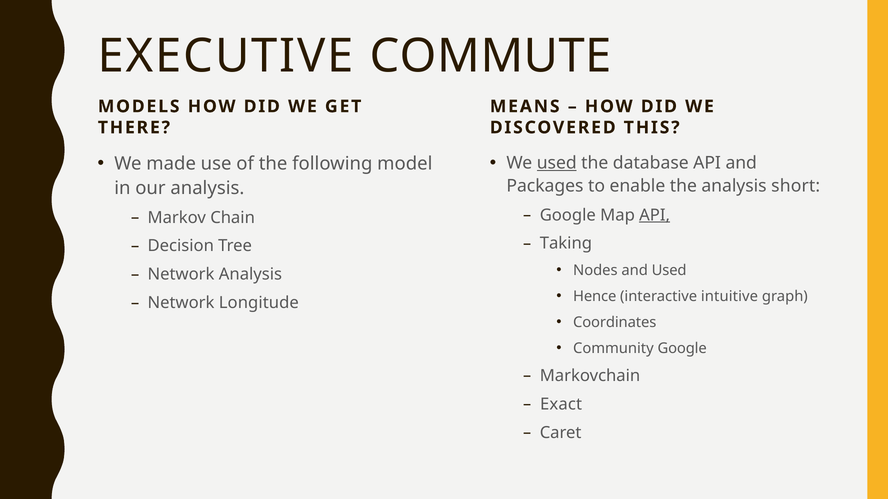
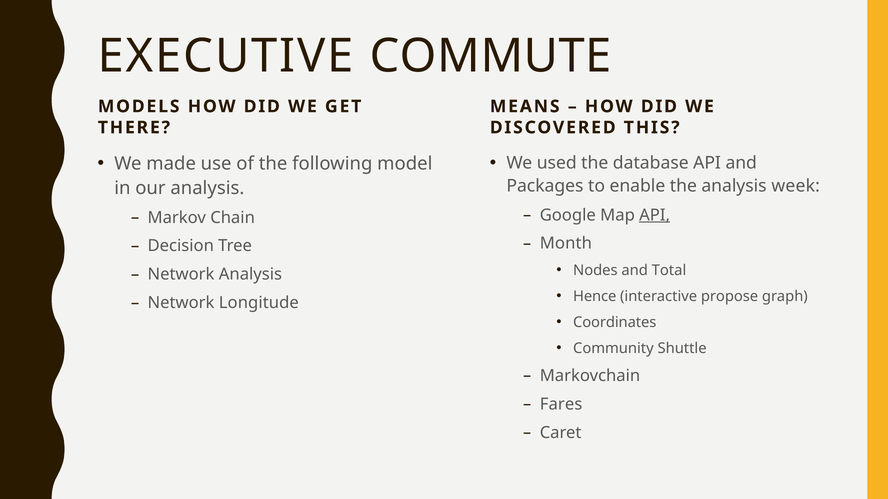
used underline: present -> none (557, 163)
short: short -> week (796, 186)
Taking: Taking -> Month (566, 244)
and Used: Used -> Total (669, 271)
intuitive: intuitive -> propose (730, 297)
Community Google: Google -> Shuttle (682, 349)
Exact: Exact -> Fares (561, 405)
